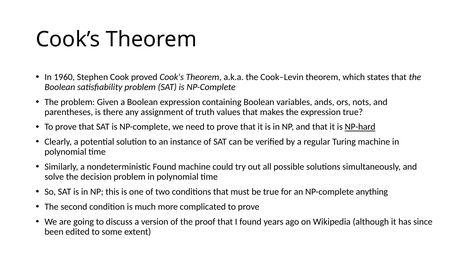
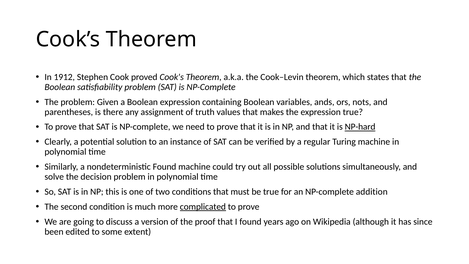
1960: 1960 -> 1912 (64, 77)
anything: anything -> addition (372, 192)
complicated underline: none -> present (203, 207)
